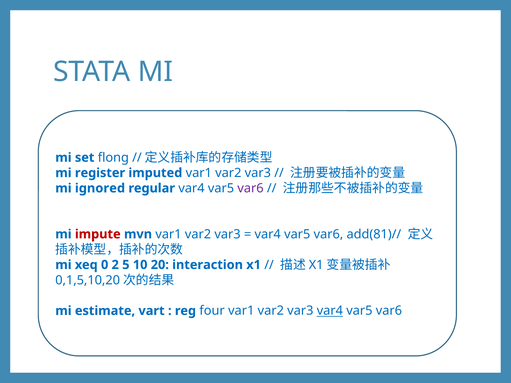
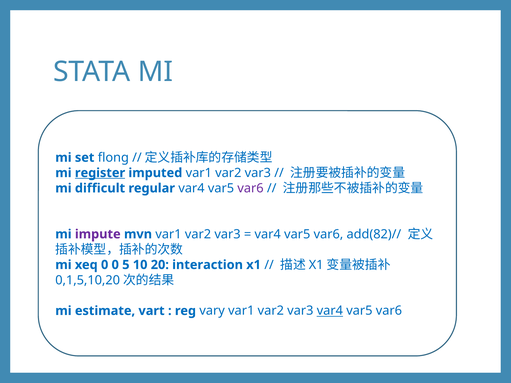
register underline: none -> present (100, 173)
ignored: ignored -> difficult (100, 188)
impute colour: red -> purple (98, 234)
add(81)//: add(81)// -> add(82)// (374, 234)
0 2: 2 -> 0 (115, 265)
four: four -> vary (212, 311)
